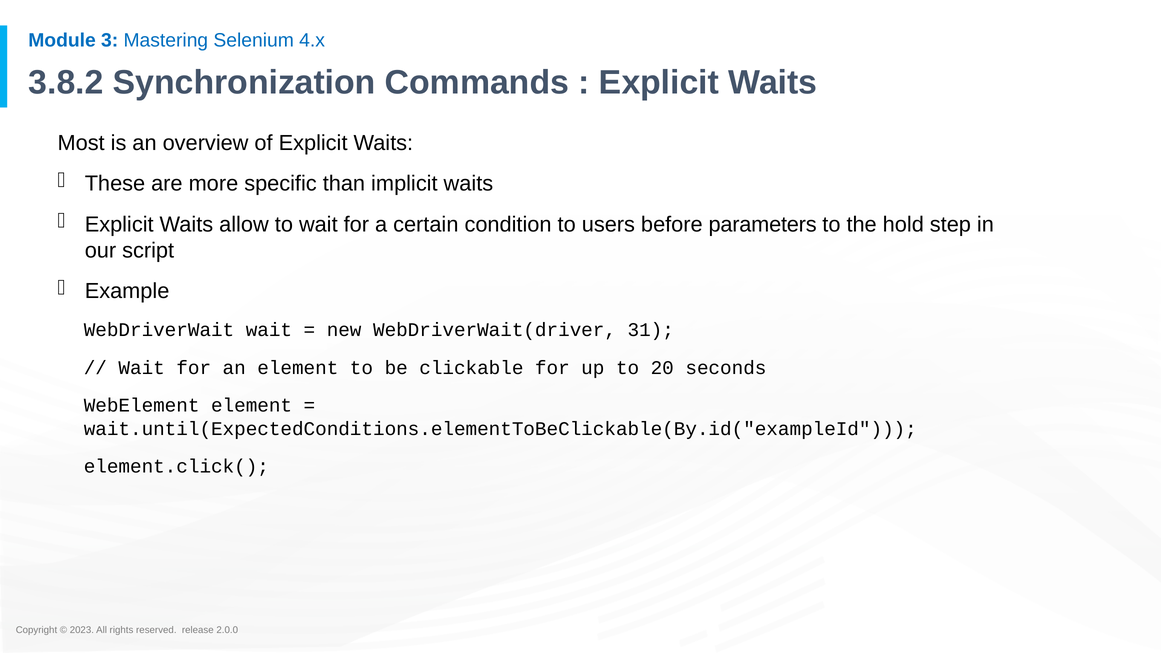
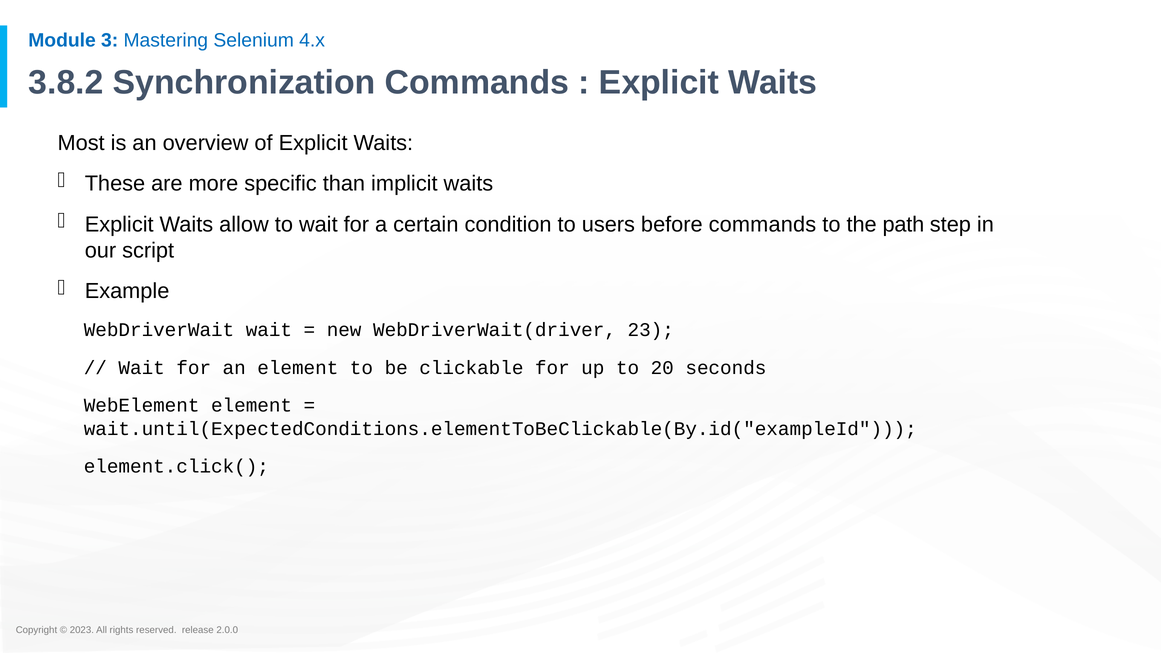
before parameters: parameters -> commands (762, 224)
hold: hold -> path (903, 224)
31: 31 -> 23 (651, 330)
